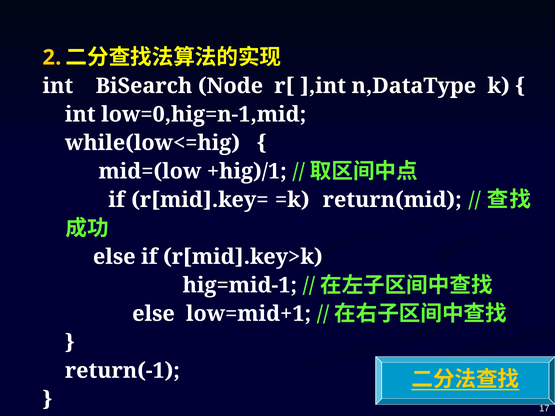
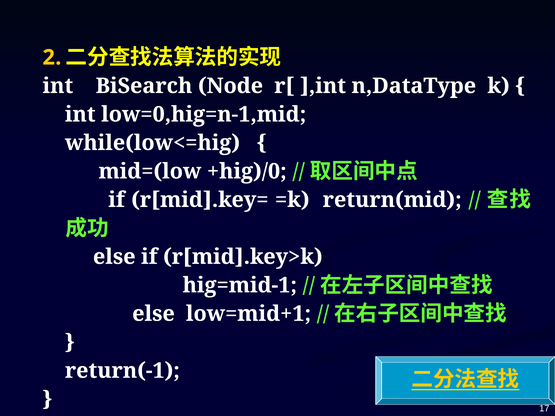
+hig)/1: +hig)/1 -> +hig)/0 (247, 171)
